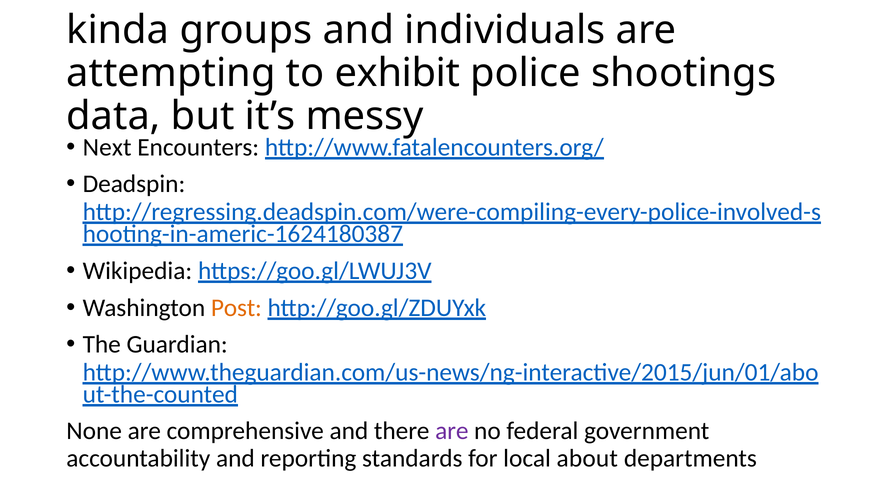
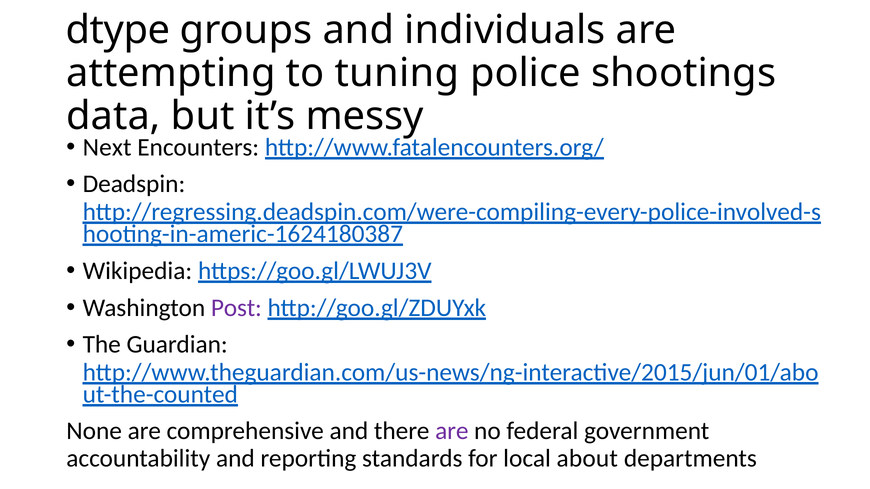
kinda: kinda -> dtype (118, 30)
exhibit: exhibit -> tuning (397, 73)
Post colour: orange -> purple (236, 308)
